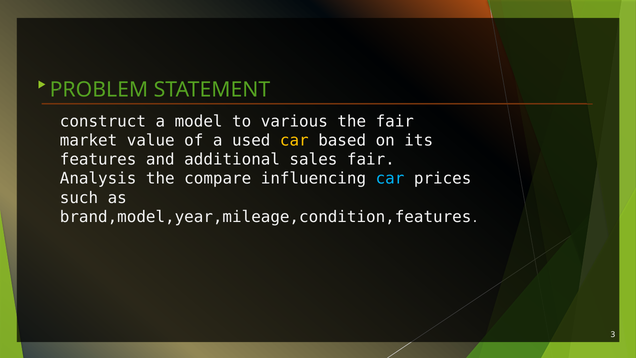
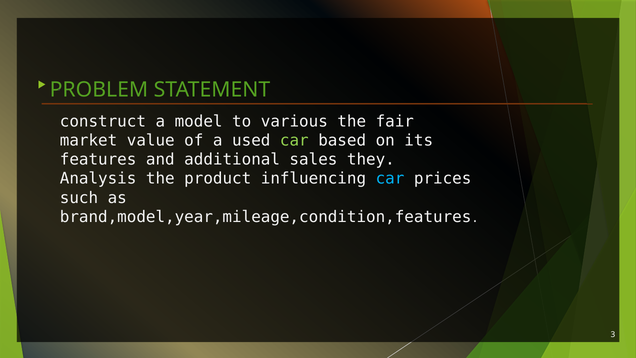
car colour: yellow -> light green (294, 140)
sales fair: fair -> they (371, 160)
compare: compare -> product (218, 179)
